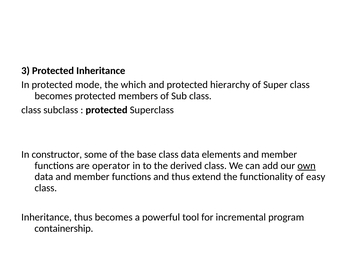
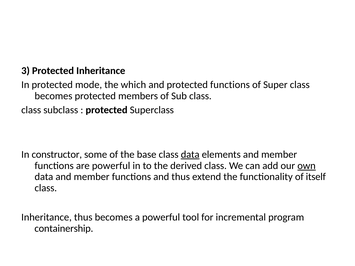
protected hierarchy: hierarchy -> functions (230, 85)
data underline: none -> present (190, 155)
are operator: operator -> powerful (111, 166)
easy: easy -> itself (316, 177)
